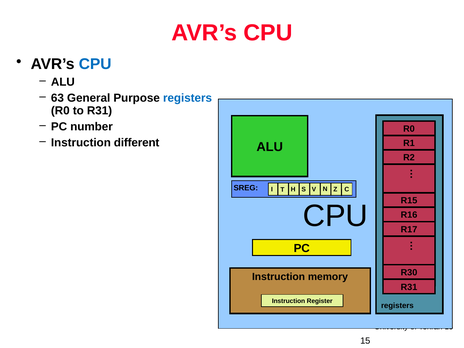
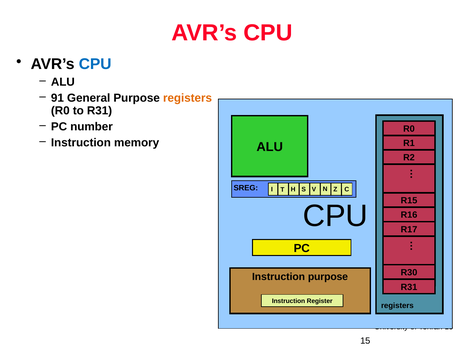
63: 63 -> 91 (57, 98)
registers colour: blue -> orange (187, 98)
different: different -> memory (137, 143)
Instruction memory: memory -> purpose (328, 277)
